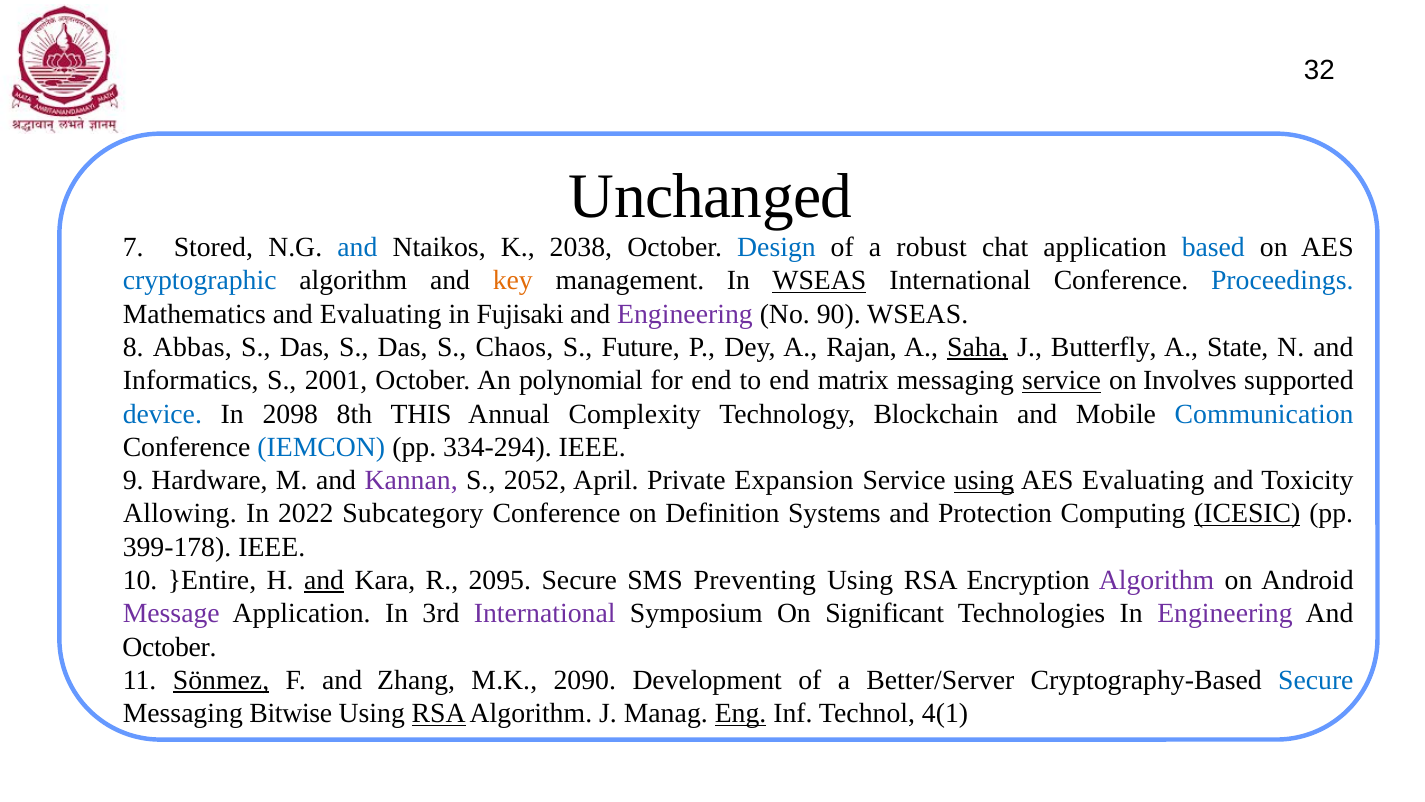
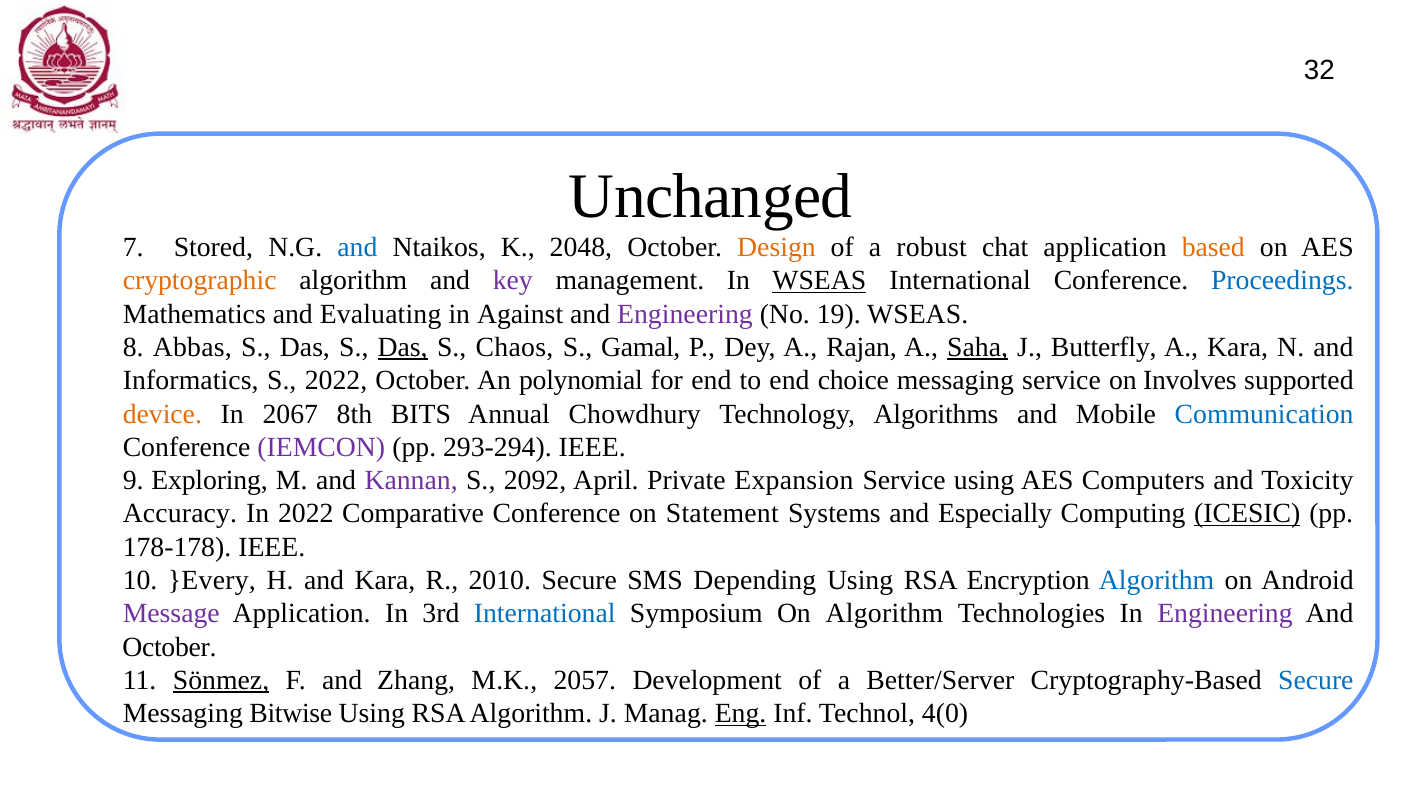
2038: 2038 -> 2048 (581, 247)
Design colour: blue -> orange (777, 247)
based colour: blue -> orange (1213, 247)
cryptographic colour: blue -> orange (200, 281)
key colour: orange -> purple (513, 281)
Fujisaki: Fujisaki -> Against (520, 314)
90: 90 -> 19 (839, 314)
Das underline: none -> present (403, 347)
Future: Future -> Gamal (641, 347)
A State: State -> Kara (1238, 347)
S 2001: 2001 -> 2022 (336, 380)
matrix: matrix -> choice (853, 380)
service underline: present -> none (1062, 380)
device colour: blue -> orange (162, 414)
2098: 2098 -> 2067 (290, 414)
THIS: THIS -> BITS (421, 414)
Complexity: Complexity -> Chowdhury (635, 414)
Blockchain: Blockchain -> Algorithms (936, 414)
IEMCON colour: blue -> purple (321, 447)
334-294: 334-294 -> 293-294 (497, 447)
Hardware: Hardware -> Exploring (210, 480)
2052: 2052 -> 2092 (535, 480)
using underline: present -> none (984, 480)
AES Evaluating: Evaluating -> Computers (1143, 480)
Allowing: Allowing -> Accuracy (180, 513)
Subcategory: Subcategory -> Comparative (413, 513)
Definition: Definition -> Statement (722, 513)
Protection: Protection -> Especially (995, 513)
399-178: 399-178 -> 178-178 (177, 547)
}Entire: }Entire -> }Every (212, 580)
and underline: present -> none (324, 580)
2095: 2095 -> 2010 (500, 580)
Preventing: Preventing -> Depending (755, 580)
Algorithm colour: purple -> blue (1157, 580)
International colour: purple -> blue (545, 613)
On Significant: Significant -> Algorithm (884, 613)
2090: 2090 -> 2057 (585, 680)
RSA underline: present -> none (439, 713)
4(1: 4(1 -> 4(0 (945, 713)
